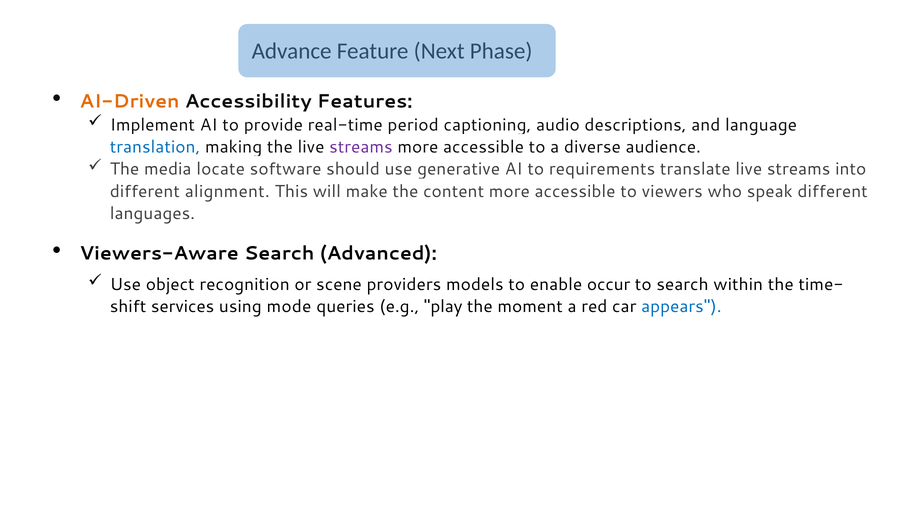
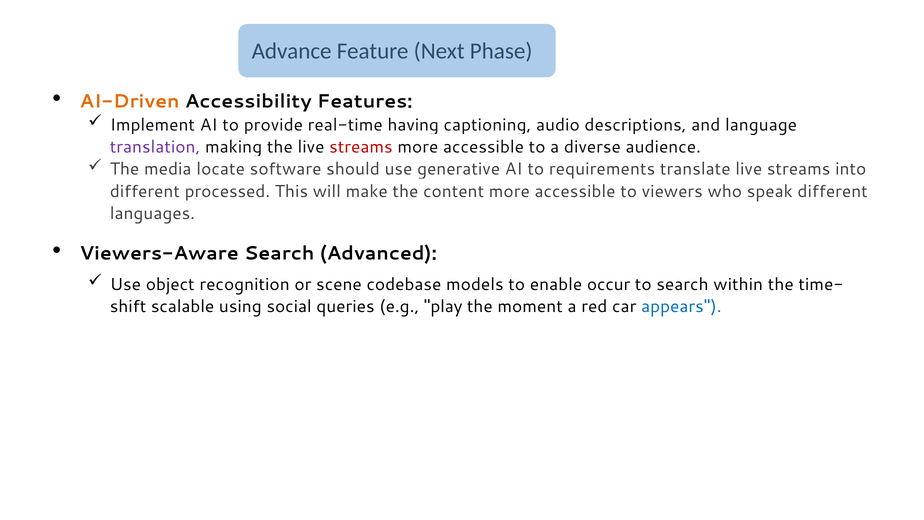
period: period -> having (413, 125)
translation colour: blue -> purple (155, 147)
streams colour: purple -> red (361, 147)
alignment: alignment -> processed (227, 191)
providers: providers -> codebase (404, 284)
services: services -> scalable (183, 306)
mode: mode -> social (289, 306)
